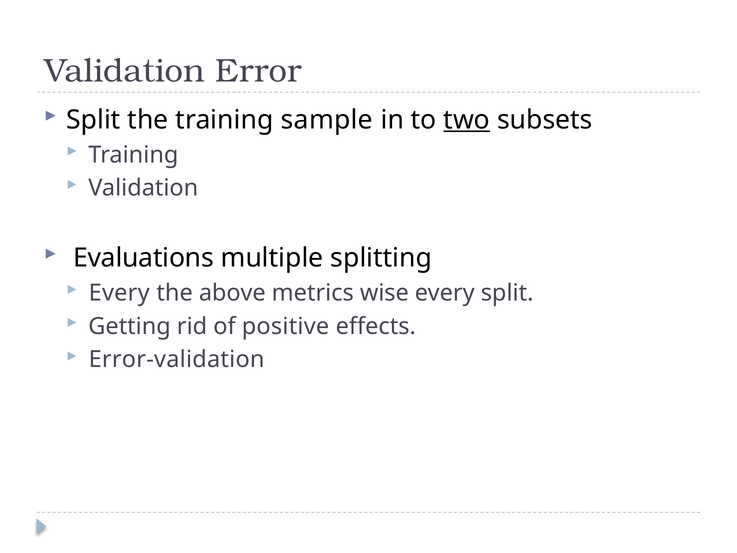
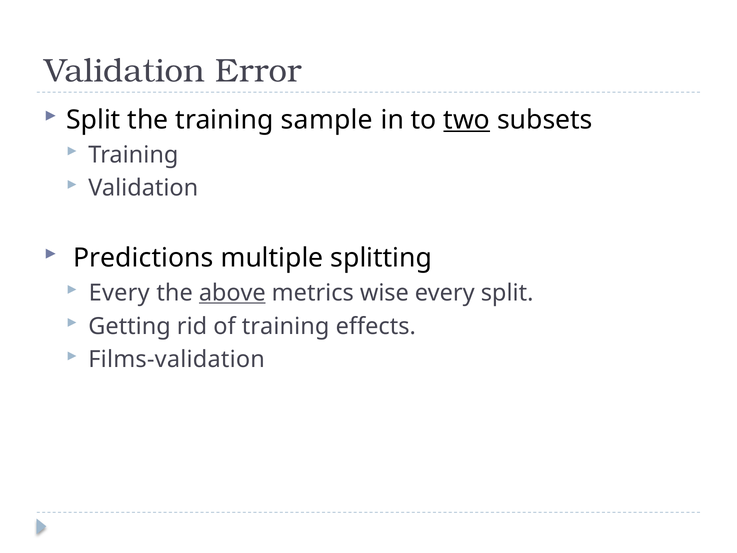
Evaluations: Evaluations -> Predictions (143, 258)
above underline: none -> present (232, 293)
of positive: positive -> training (286, 326)
Error-validation: Error-validation -> Films-validation (177, 359)
